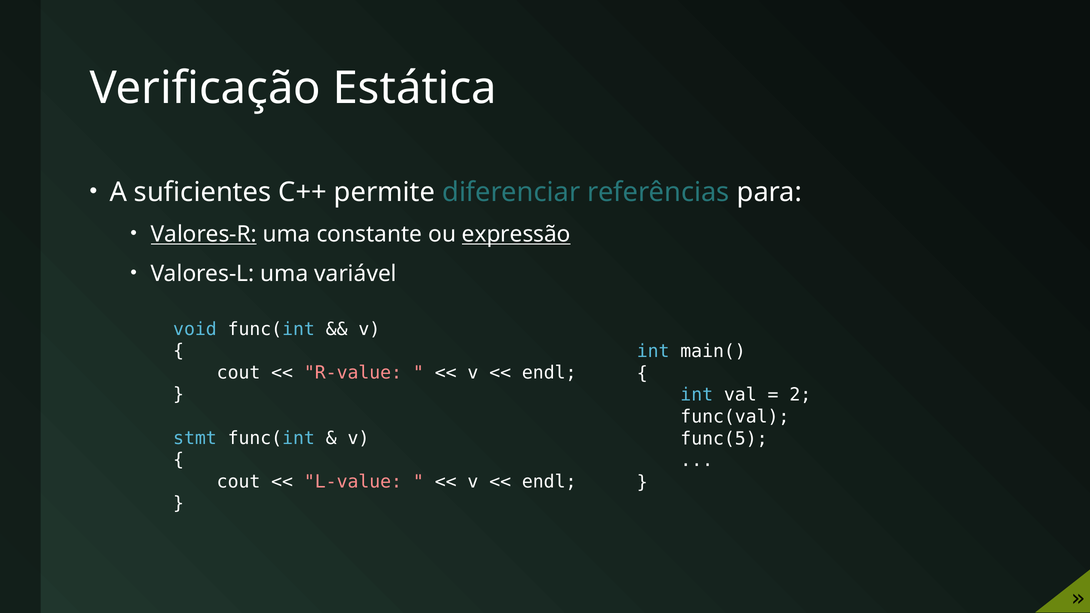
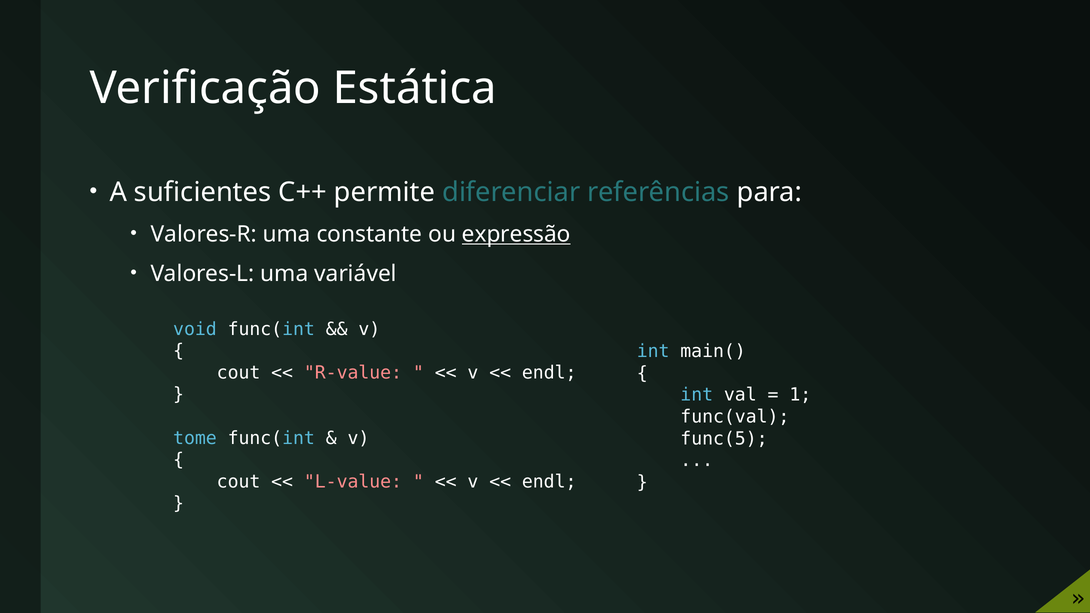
Valores-R underline: present -> none (204, 234)
2: 2 -> 1 (800, 395)
stmt: stmt -> tome (195, 438)
